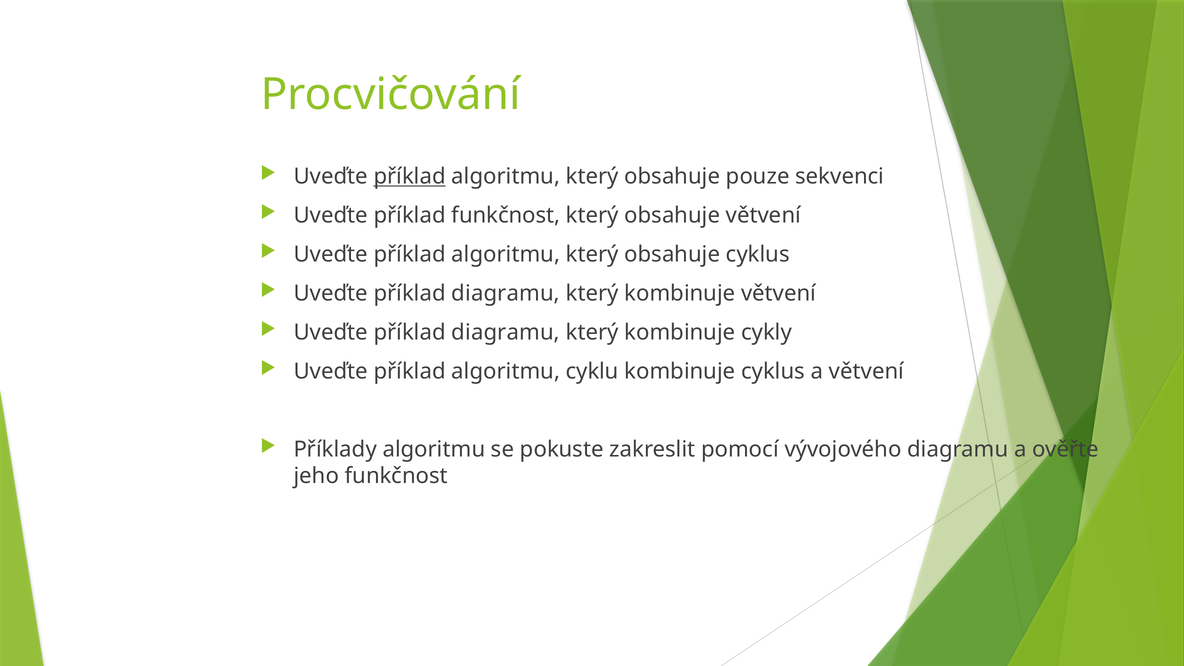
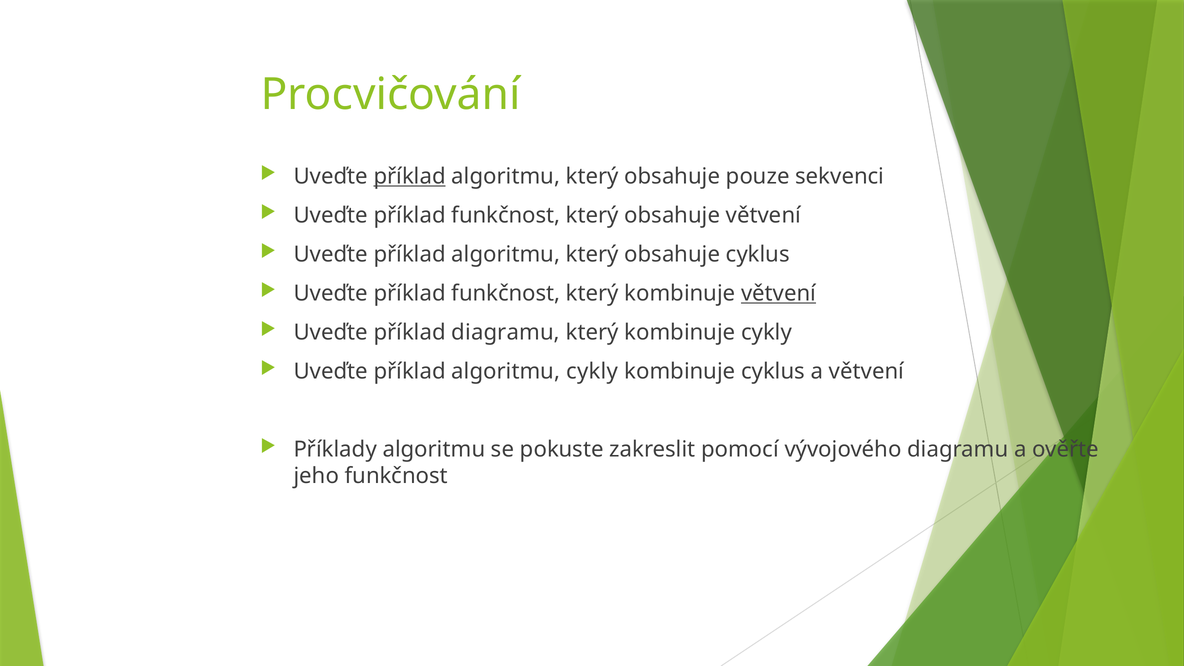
diagramu: diagramu -> funkčnost (506, 293)
větvení underline: none -> present (779, 293)
algoritmu cyklu: cyklu -> cykly (592, 371)
